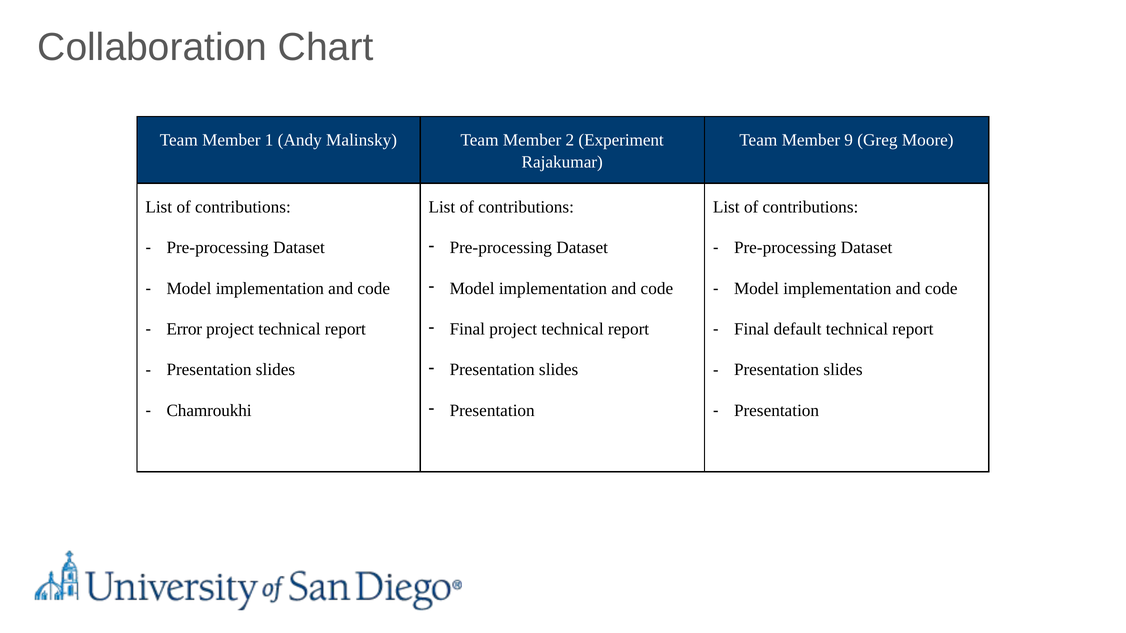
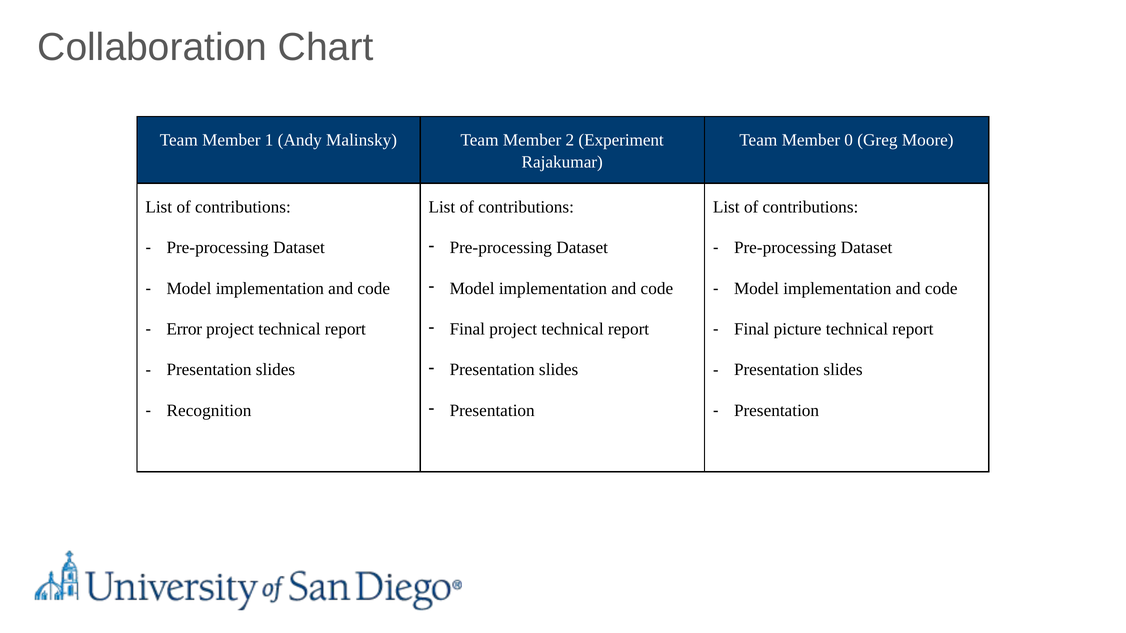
9: 9 -> 0 (849, 140)
default: default -> picture (798, 329)
Chamroukhi: Chamroukhi -> Recognition (209, 411)
